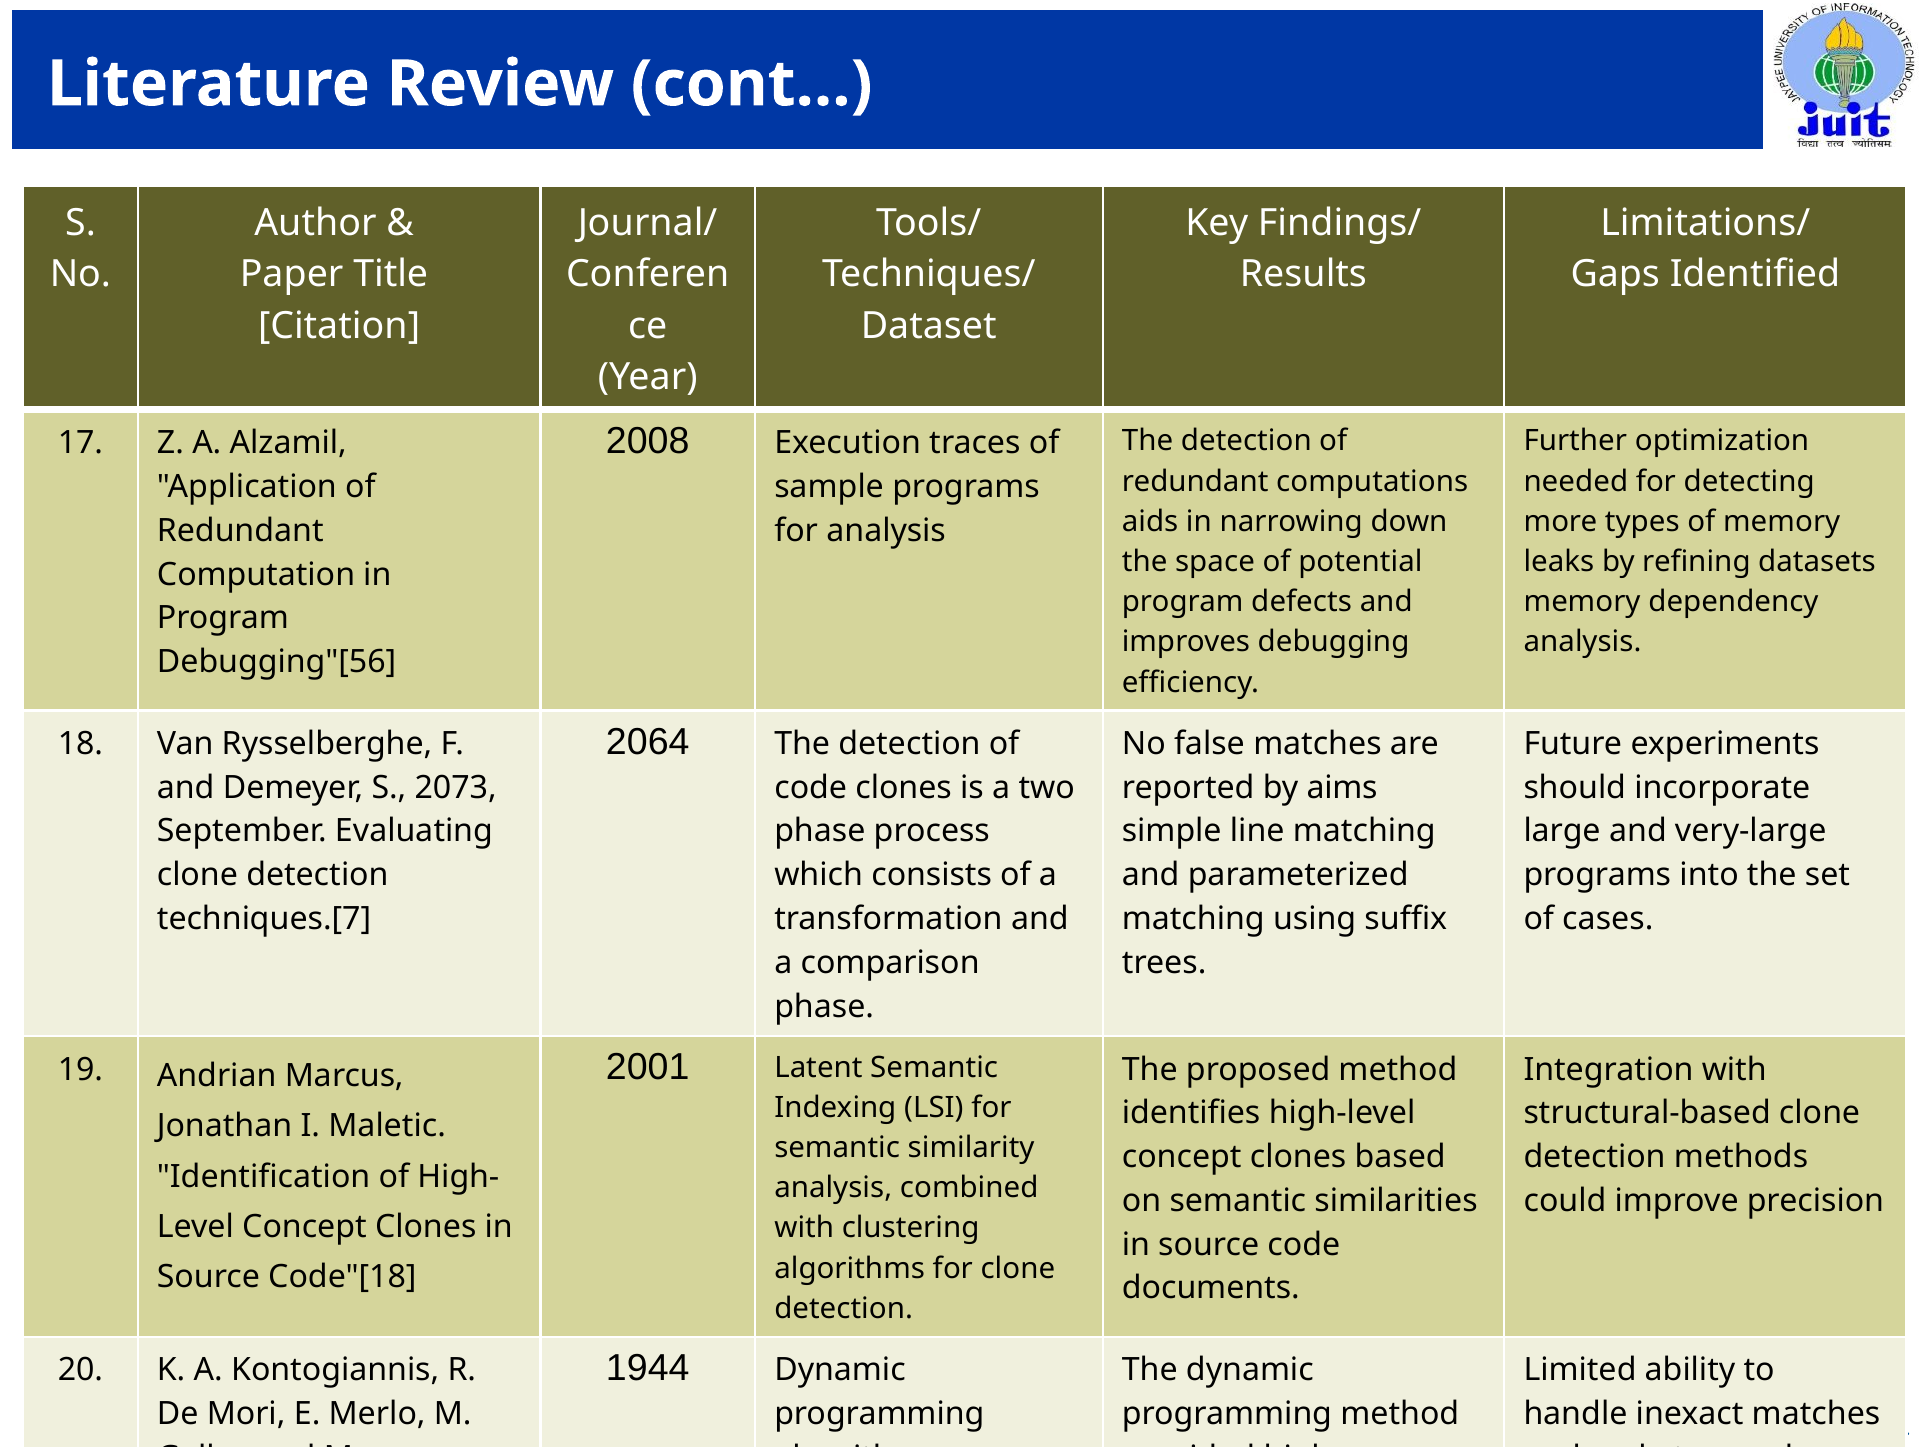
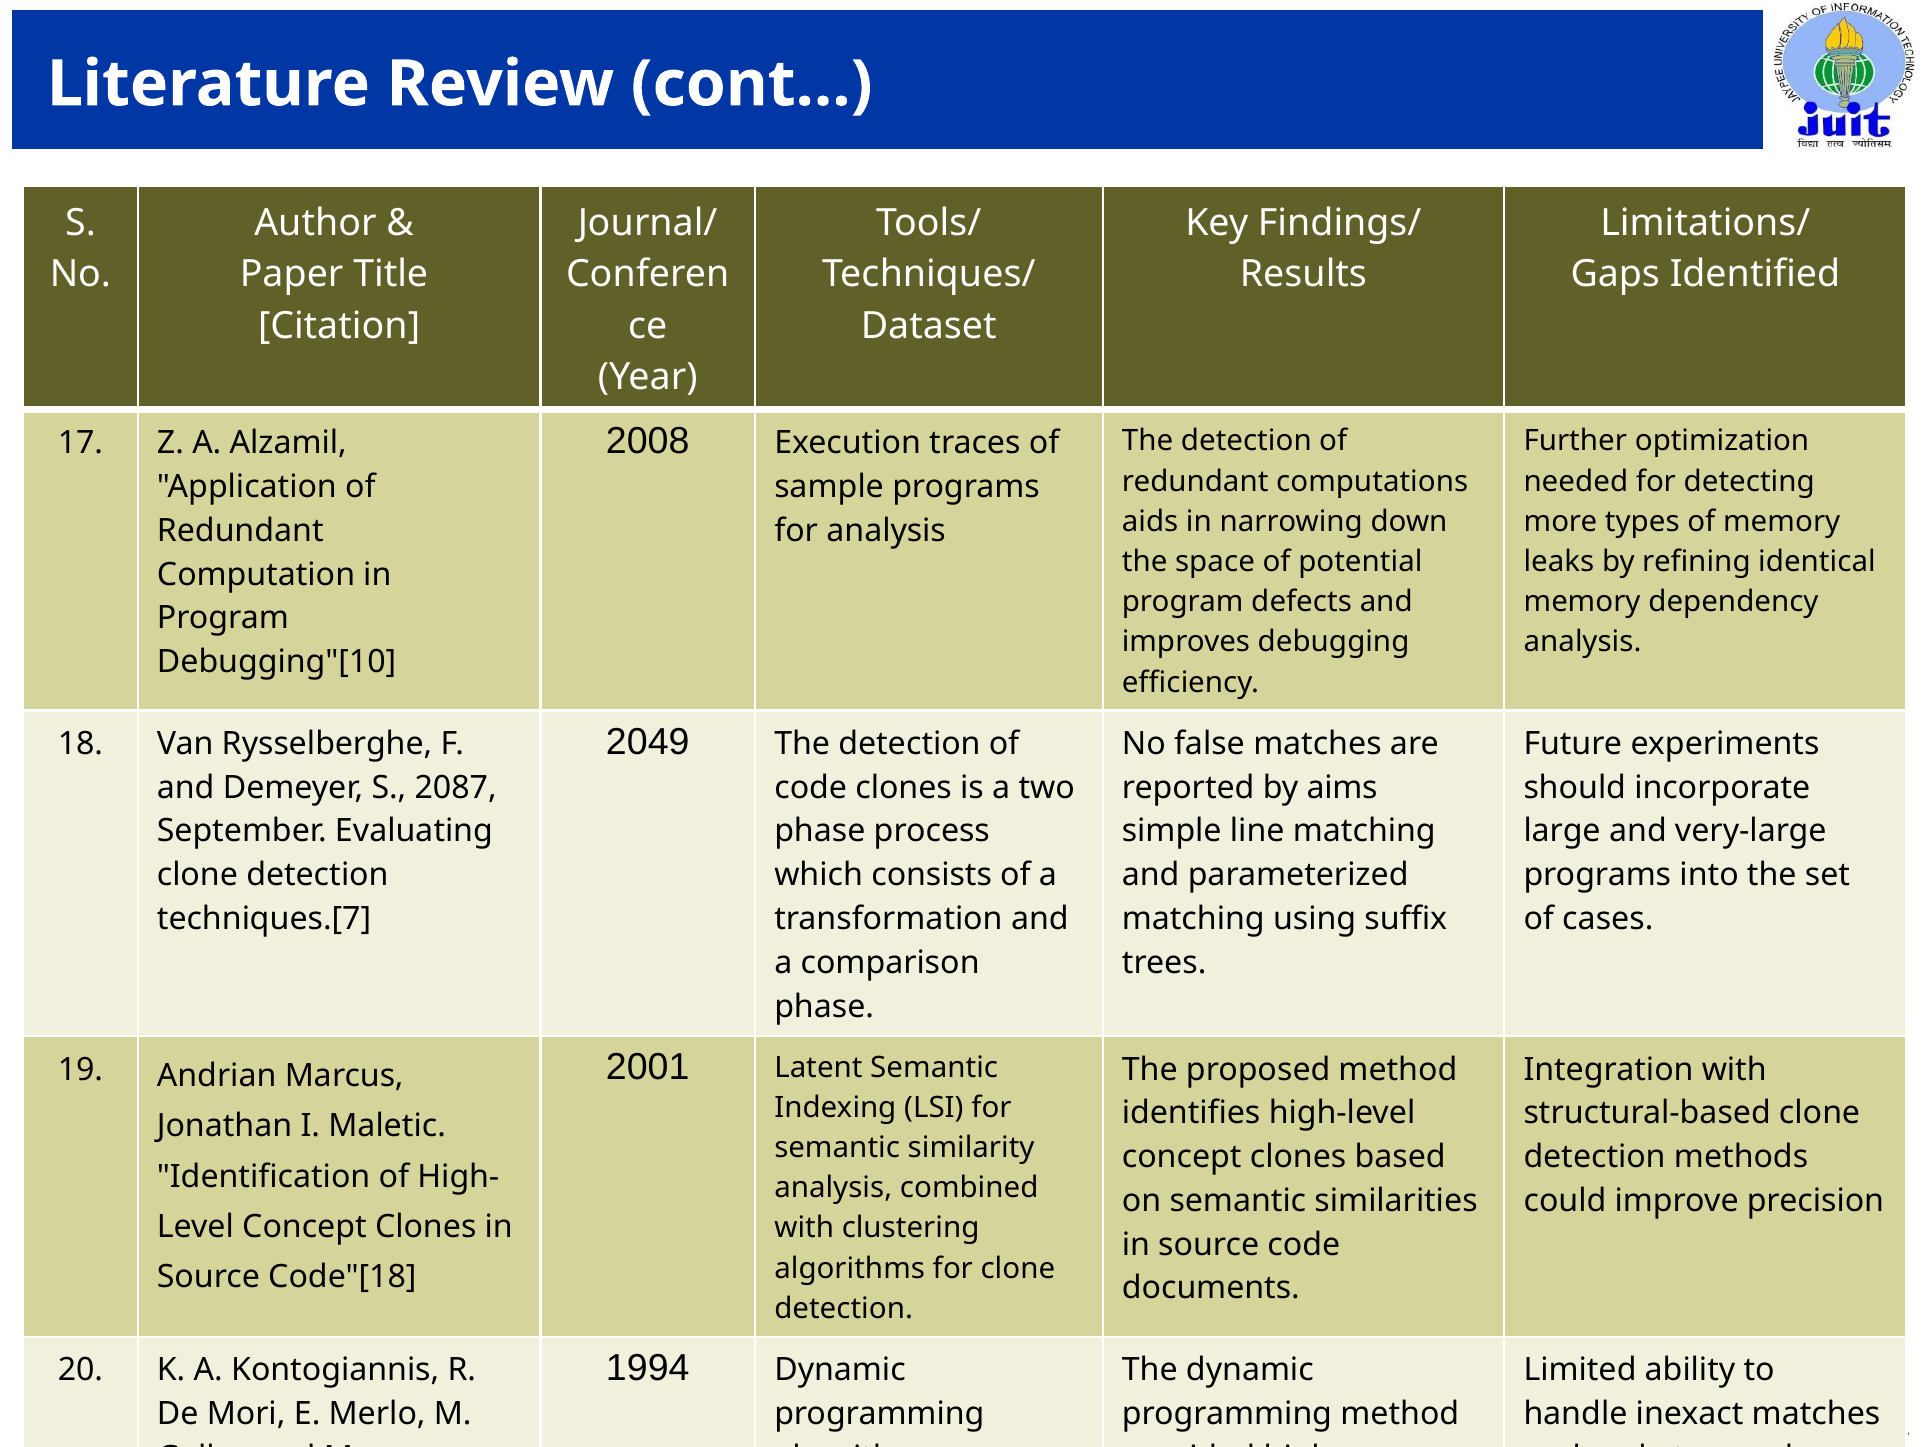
datasets: datasets -> identical (1817, 562)
Debugging"[56: Debugging"[56 -> Debugging"[10 (277, 662)
2064: 2064 -> 2049 (648, 742)
2073: 2073 -> 2087 (456, 788)
1944: 1944 -> 1994 (648, 1369)
